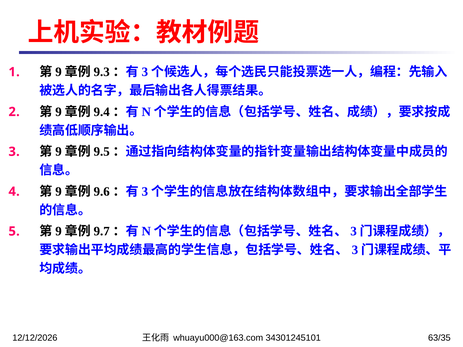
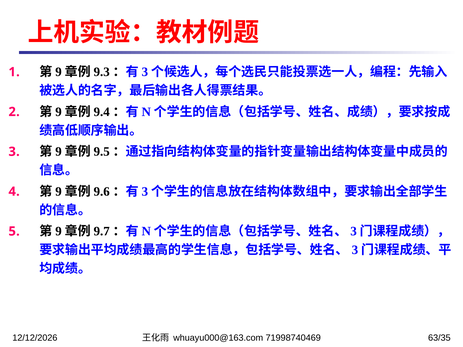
34301245101: 34301245101 -> 71998740469 (293, 338)
